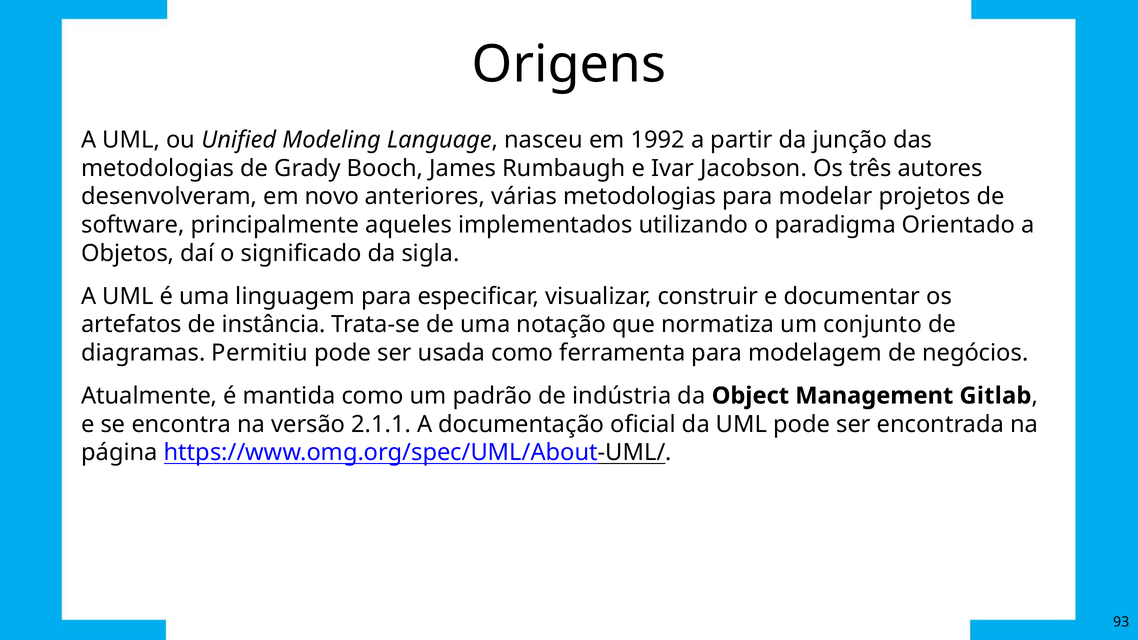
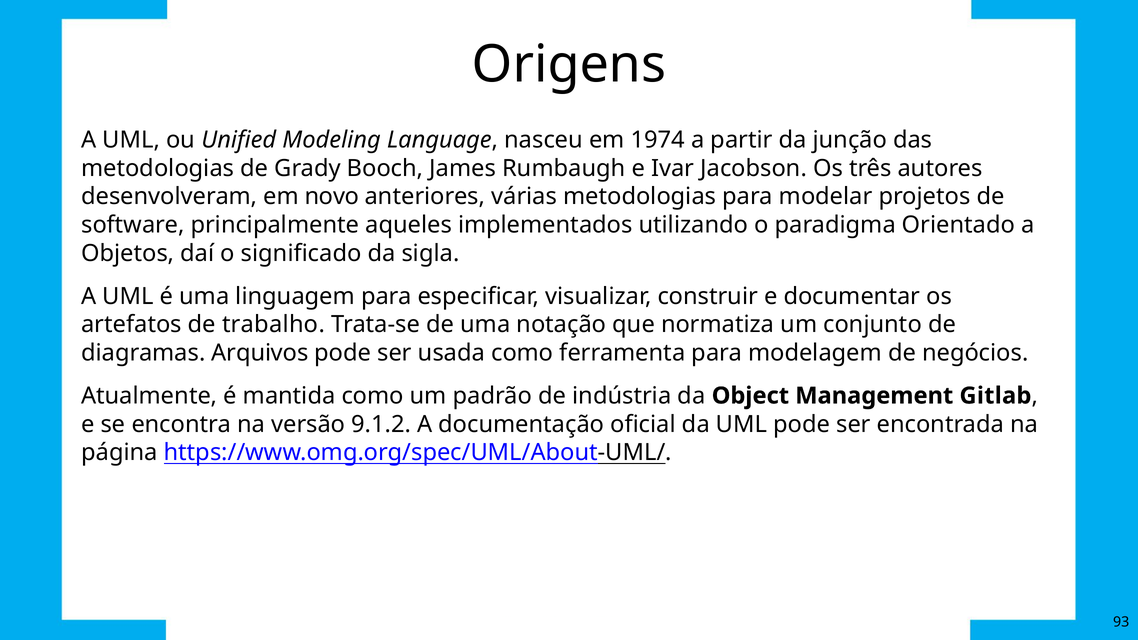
1992: 1992 -> 1974 (658, 140)
instância: instância -> trabalho (273, 325)
Permitiu: Permitiu -> Arquivos (260, 353)
2.1.1: 2.1.1 -> 9.1.2 (381, 424)
